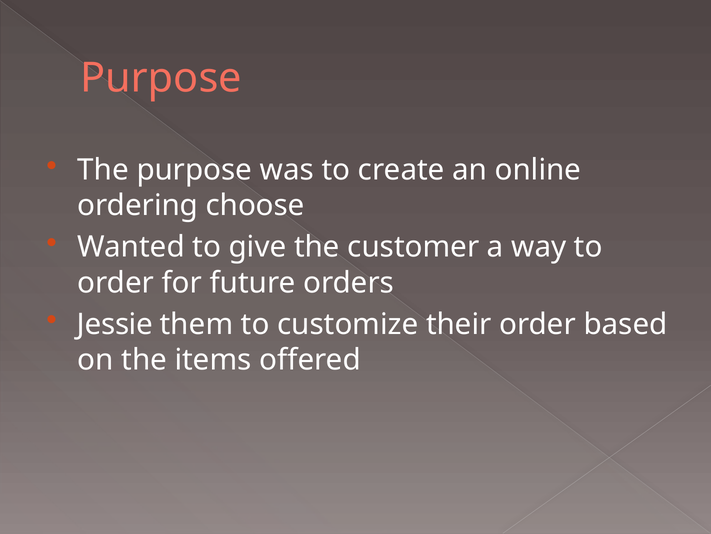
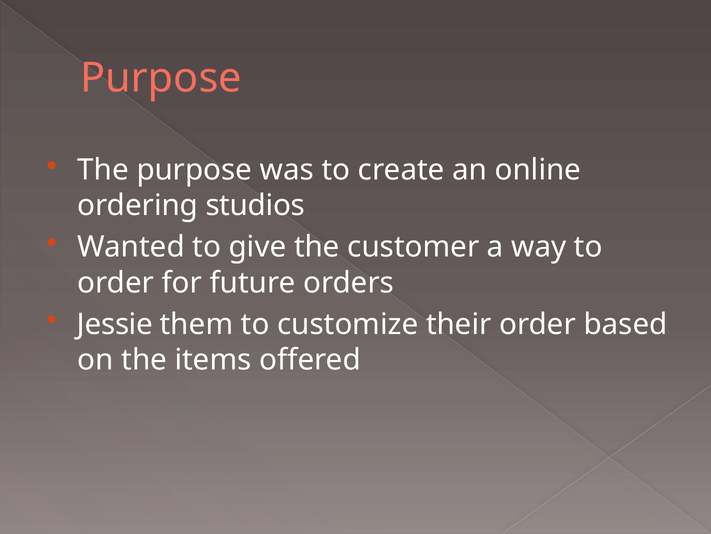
choose: choose -> studios (255, 205)
